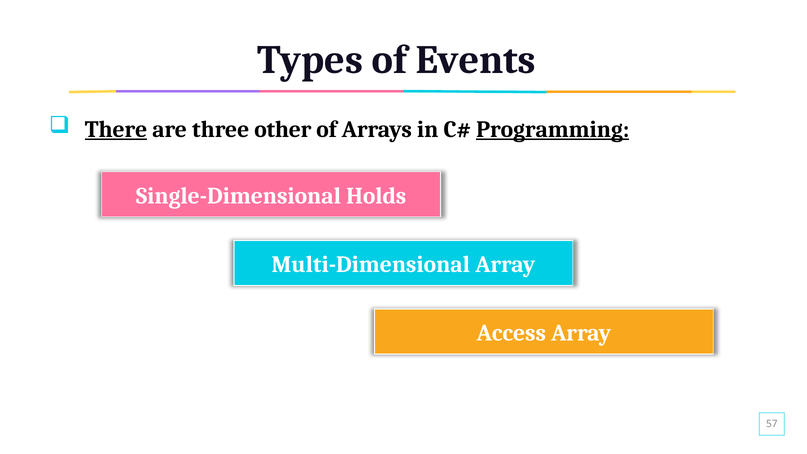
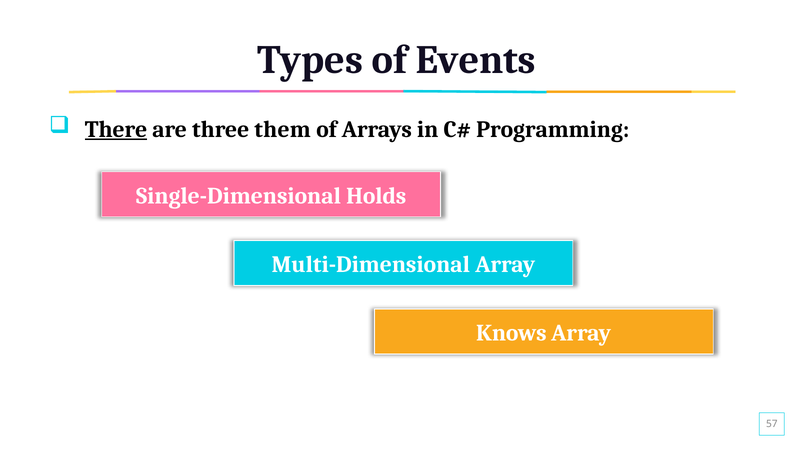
other: other -> them (283, 129)
Programming underline: present -> none (553, 129)
Access: Access -> Knows (511, 333)
